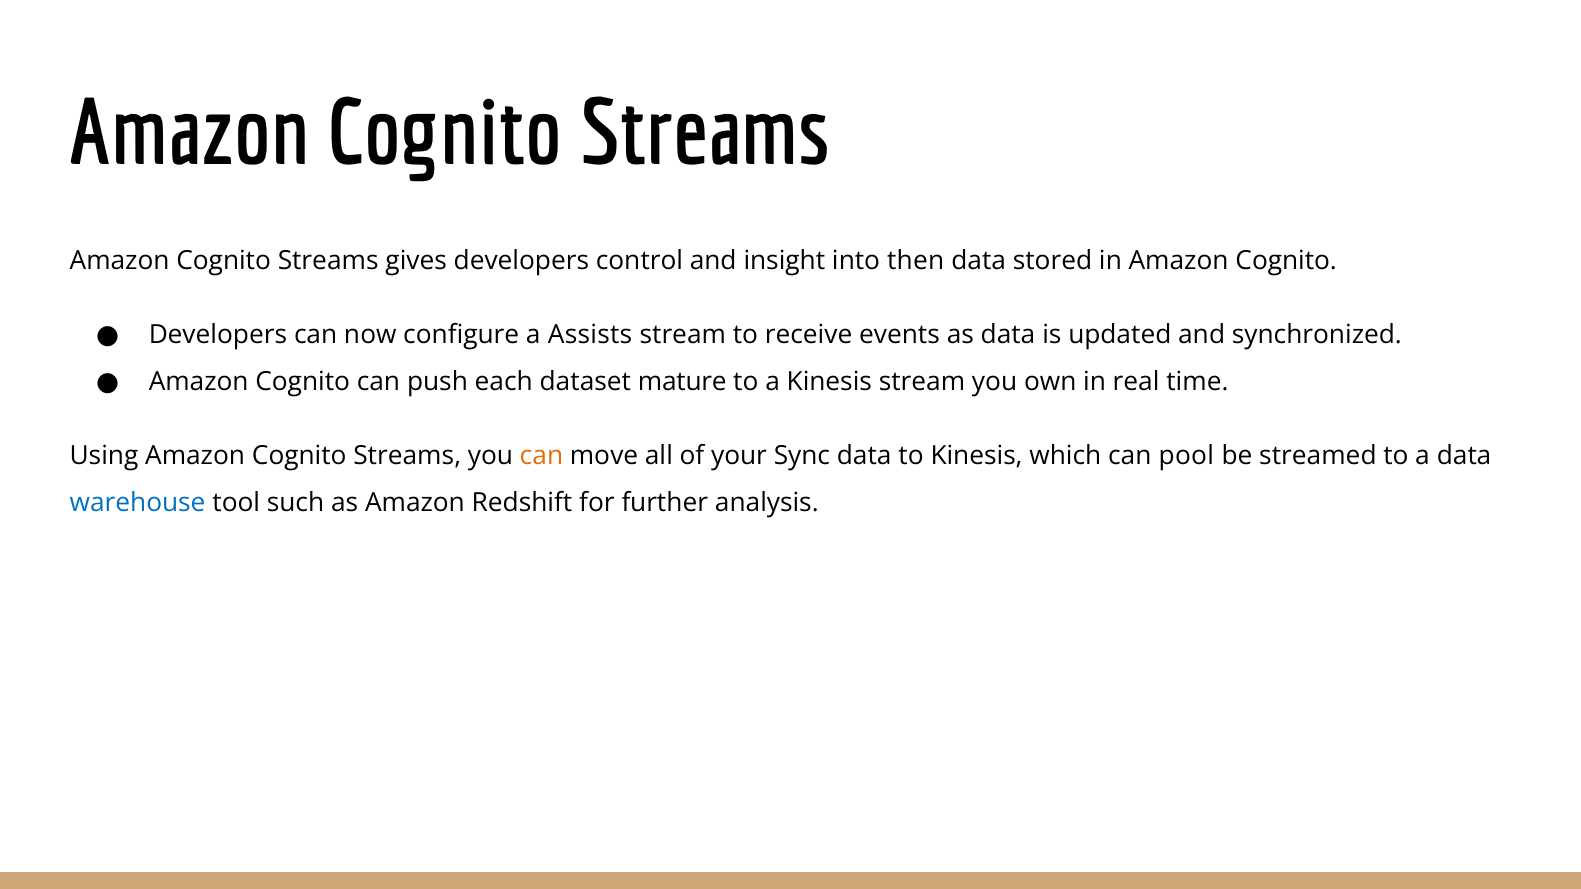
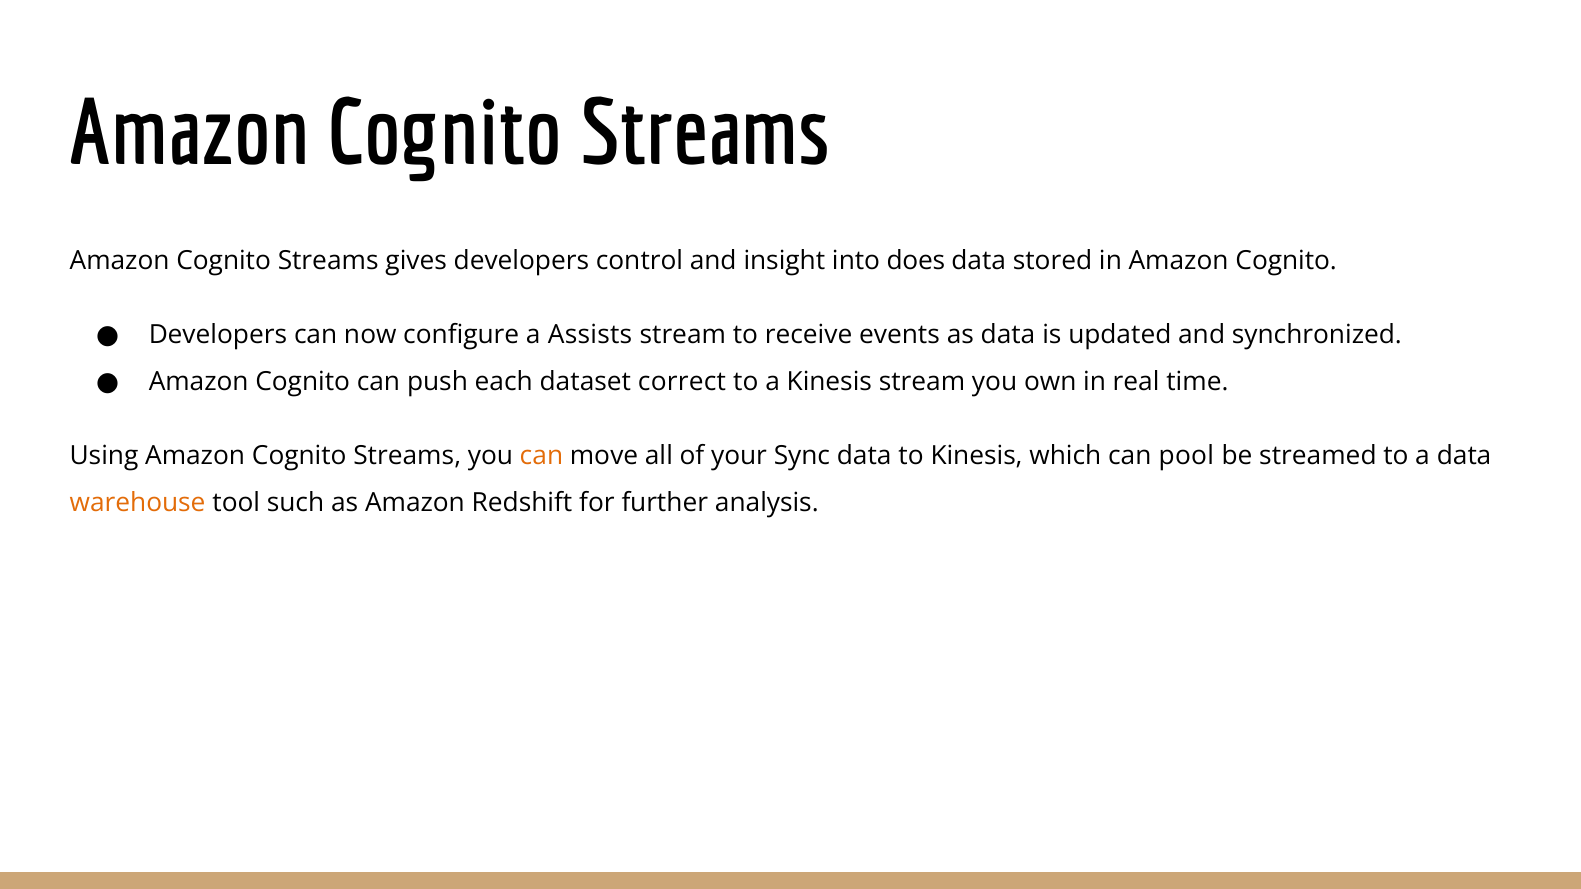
then: then -> does (916, 261)
mature: mature -> correct (682, 382)
warehouse colour: blue -> orange (138, 503)
